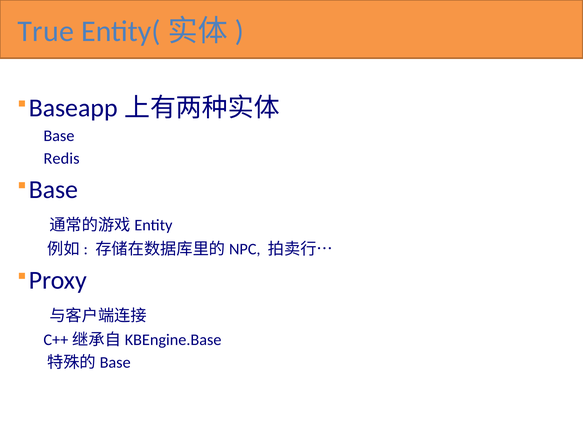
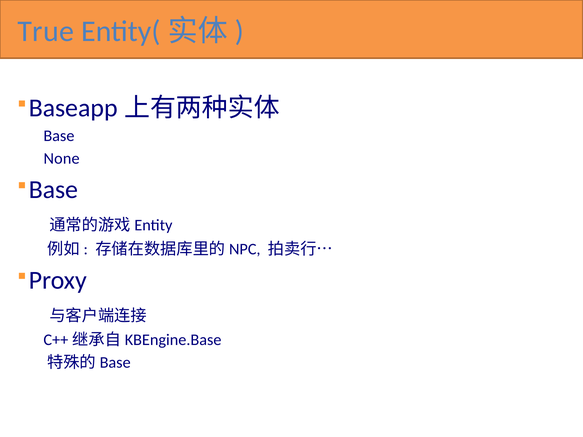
Redis: Redis -> None (62, 159)
